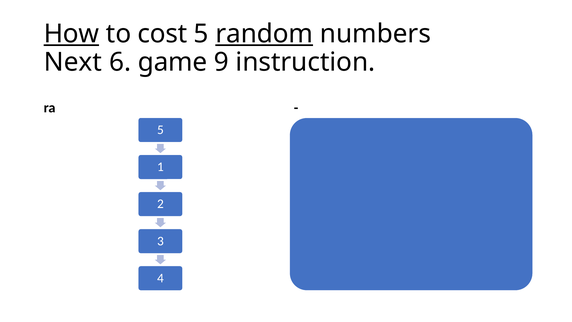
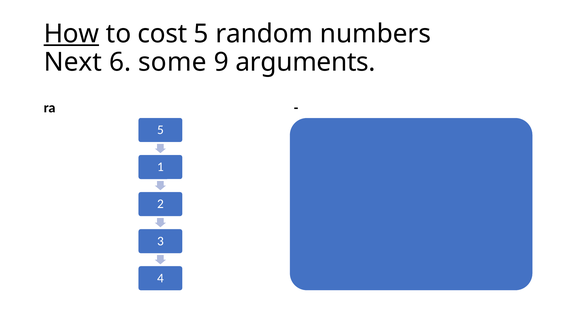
random underline: present -> none (264, 34)
game: game -> some (172, 62)
instruction: instruction -> arguments (306, 62)
